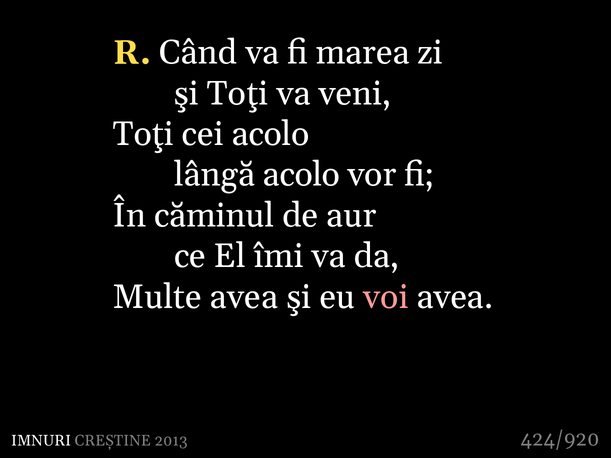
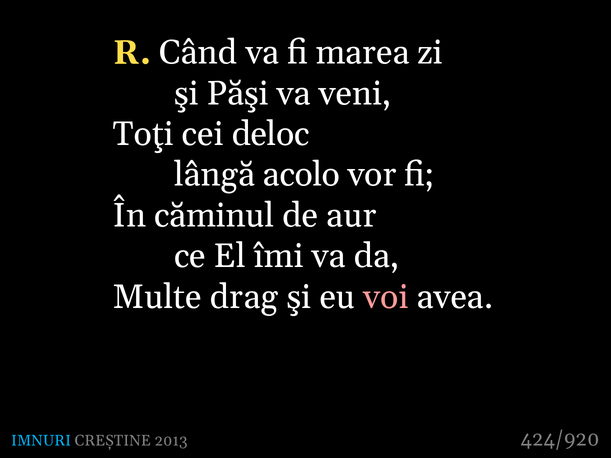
şi Toţi: Toţi -> Păşi (238, 93)
cei acolo: acolo -> deloc (271, 134)
Multe avea: avea -> drag (244, 297)
IMNURI colour: white -> light blue (41, 441)
